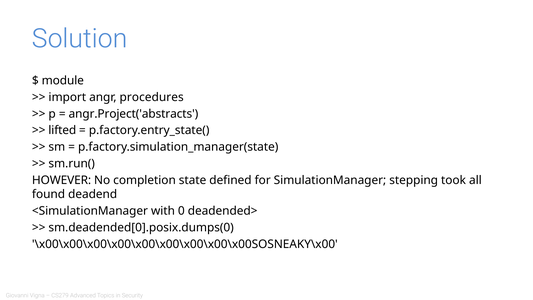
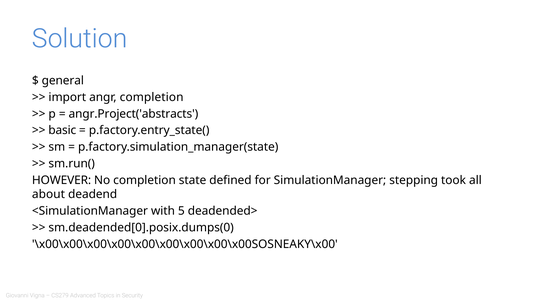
module: module -> general (63, 81)
angr procedures: procedures -> completion (152, 97)
lifted: lifted -> basic (62, 130)
found: found -> about (48, 194)
0: 0 -> 5 (181, 211)
